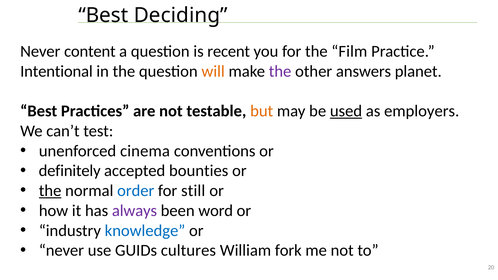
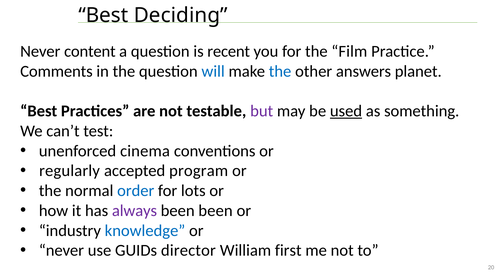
Intentional: Intentional -> Comments (56, 71)
will colour: orange -> blue (213, 71)
the colour: purple -> blue (280, 71)
but colour: orange -> purple (262, 111)
employers: employers -> something (422, 111)
definitely: definitely -> regularly (69, 171)
bounties: bounties -> program (199, 171)
the underline: present -> none (50, 191)
still: still -> lots (193, 191)
been word: word -> been (216, 211)
cultures: cultures -> director (188, 251)
fork: fork -> first (288, 251)
